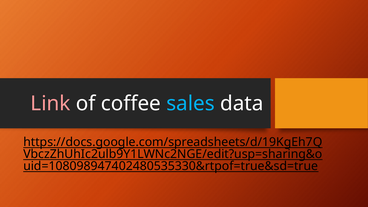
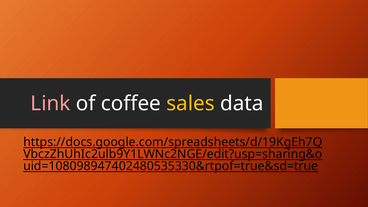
sales colour: light blue -> yellow (190, 104)
